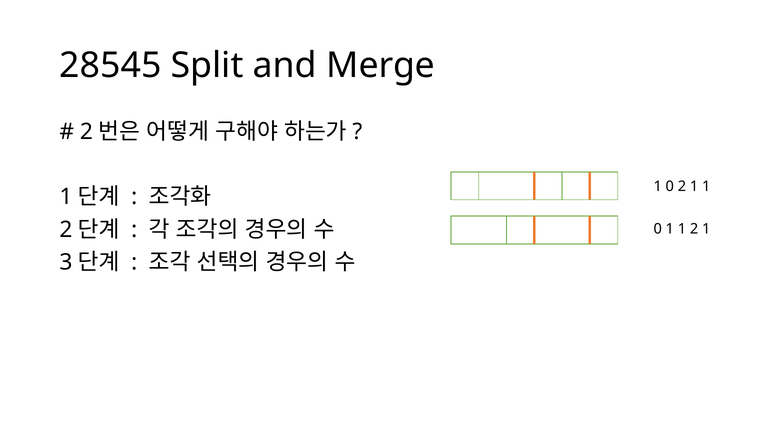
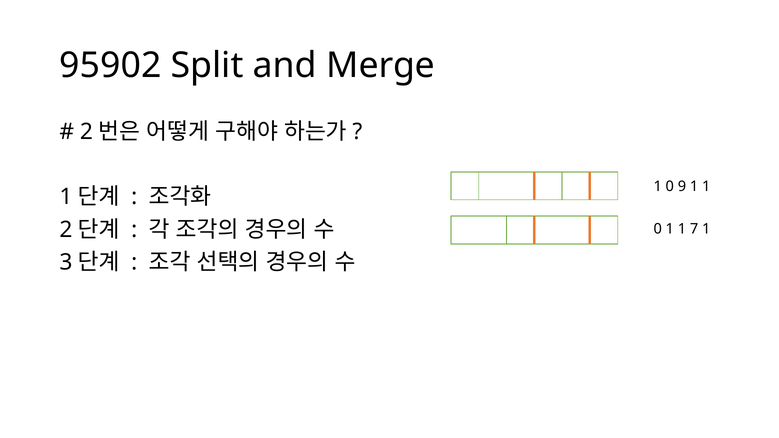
28545: 28545 -> 95902 (110, 65)
0 2: 2 -> 9 (682, 187)
1 2: 2 -> 7 (694, 229)
